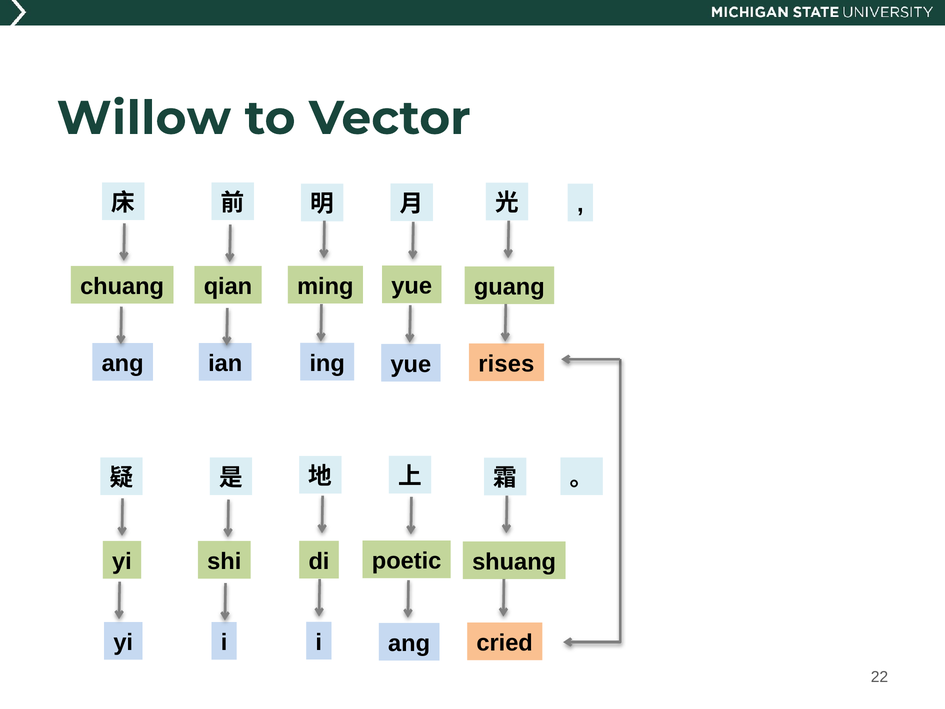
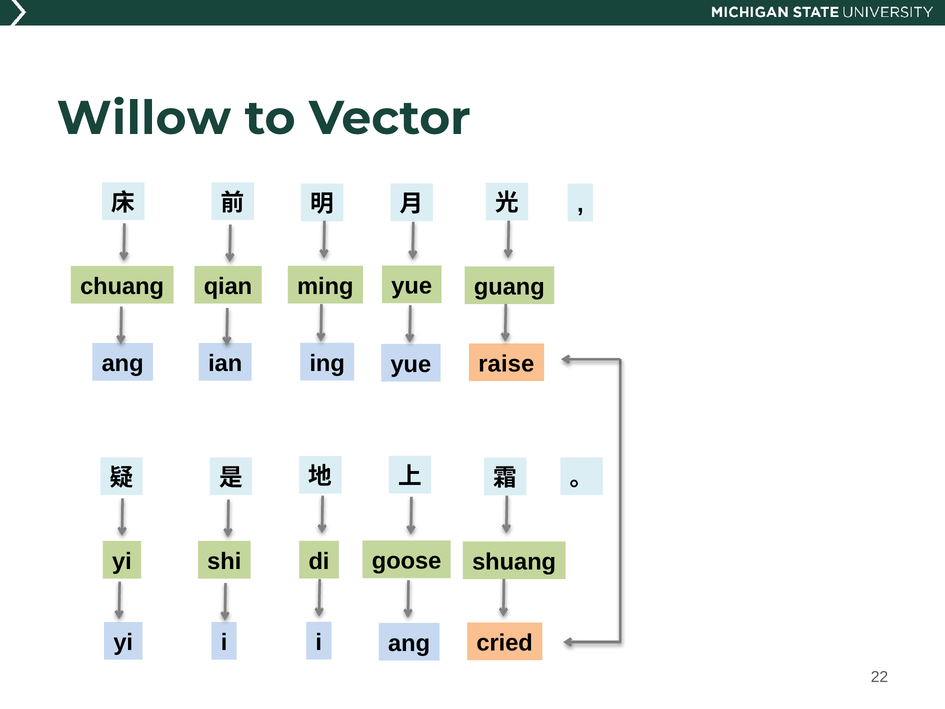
rises: rises -> raise (506, 364)
poetic: poetic -> goose (407, 561)
